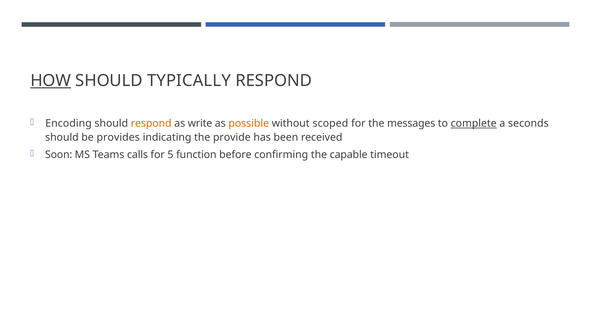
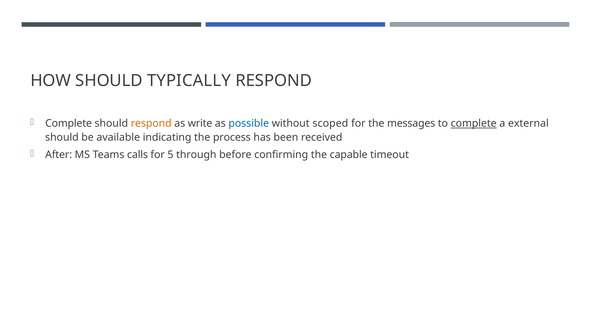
HOW underline: present -> none (51, 80)
Encoding: Encoding -> Complete (69, 123)
possible colour: orange -> blue (249, 123)
seconds: seconds -> external (528, 123)
provides: provides -> available (118, 137)
provide: provide -> process (232, 137)
Soon: Soon -> After (59, 155)
function: function -> through (196, 155)
